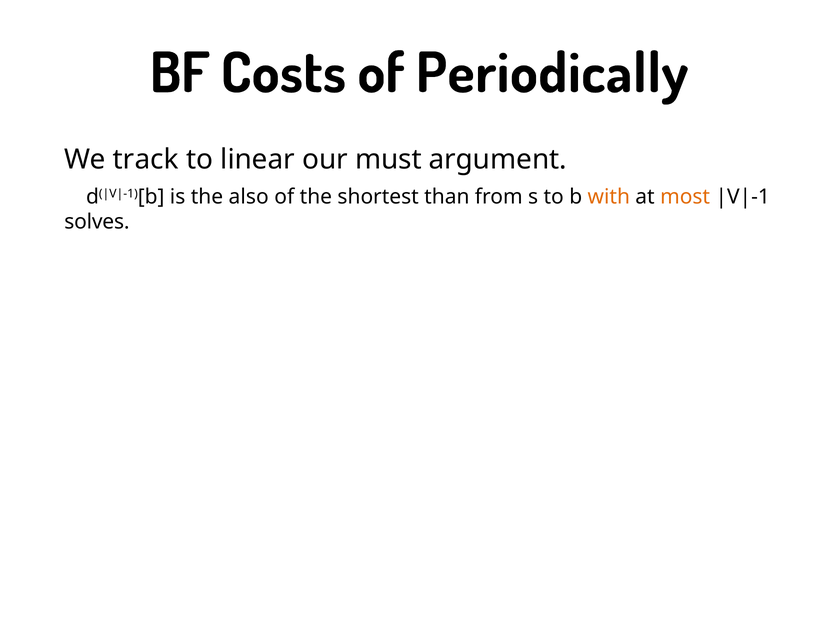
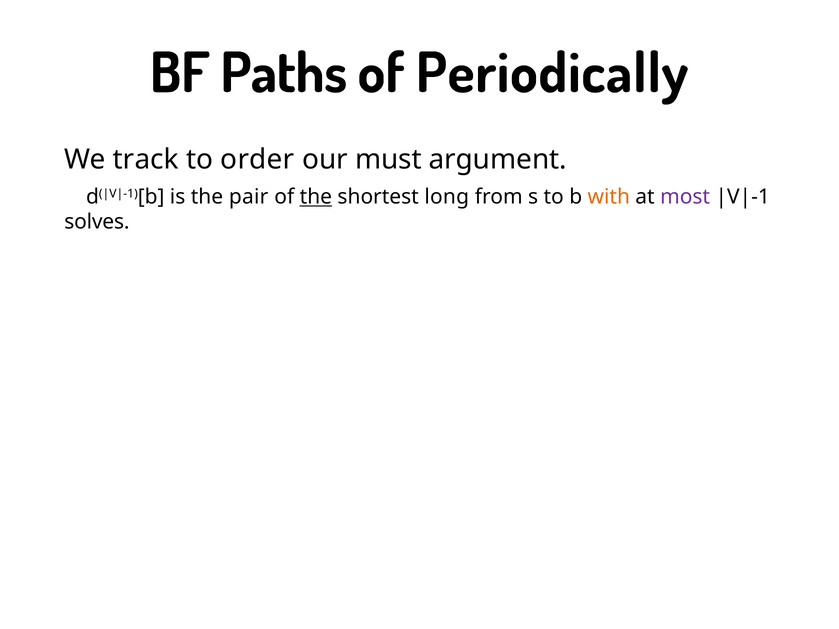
Costs: Costs -> Paths (284, 74)
linear: linear -> order (257, 160)
also: also -> pair (249, 197)
the underline: none -> present (316, 197)
than: than -> long (447, 197)
most colour: orange -> purple (685, 197)
